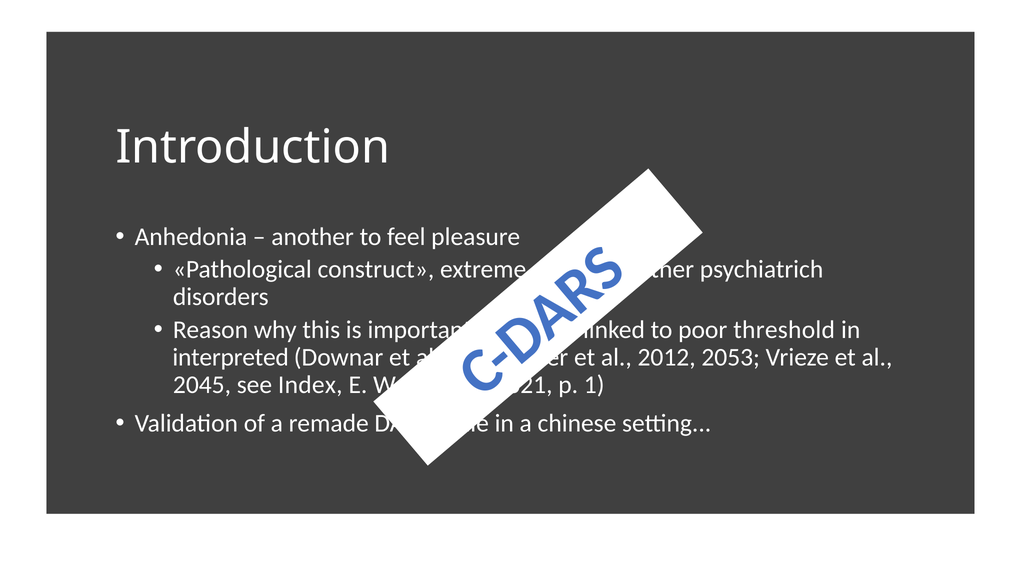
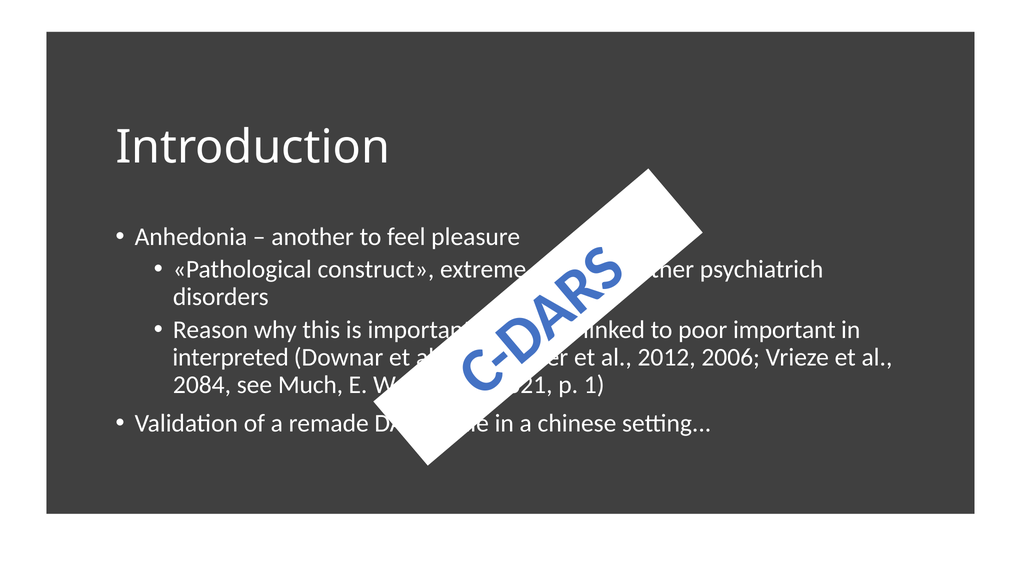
threshold: threshold -> important (784, 330)
2053: 2053 -> 2006 (731, 358)
2045: 2045 -> 2084 (202, 385)
Index: Index -> Much (311, 385)
